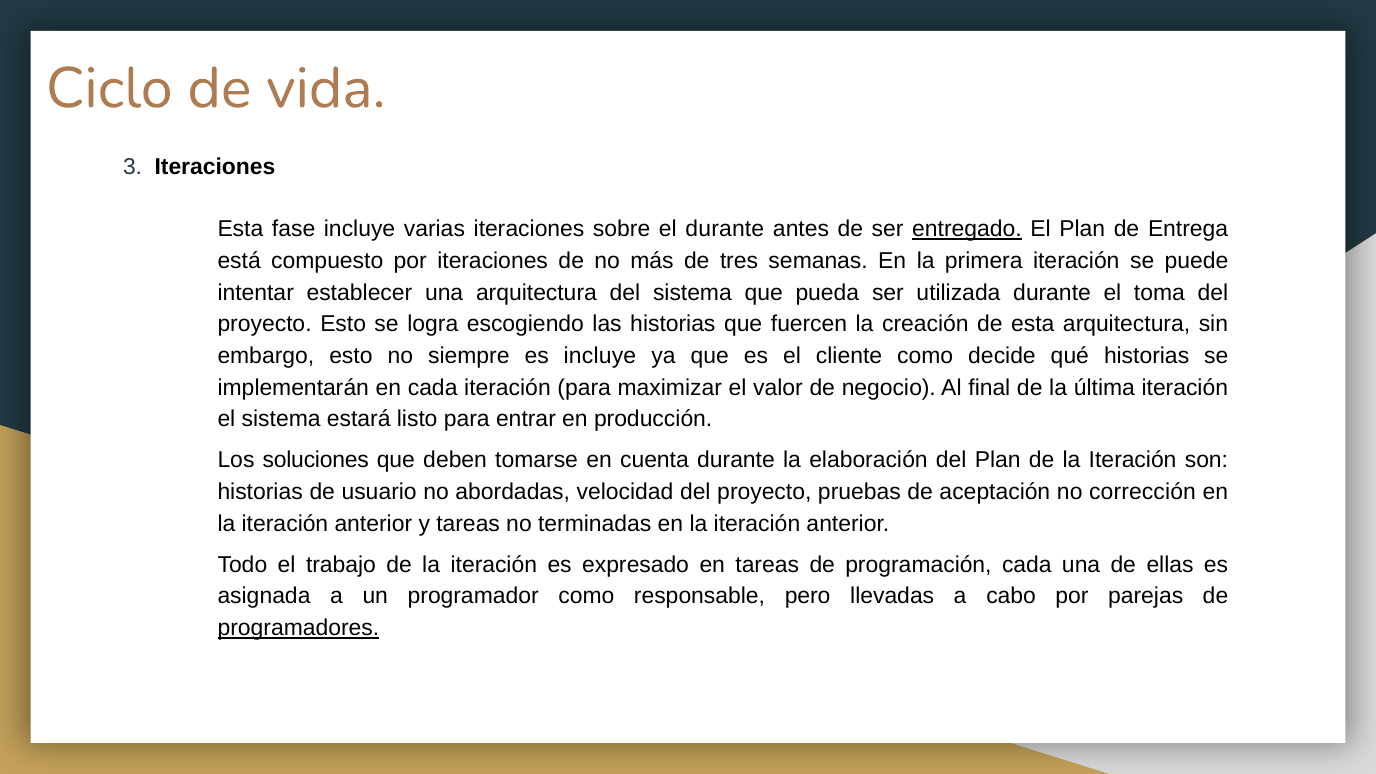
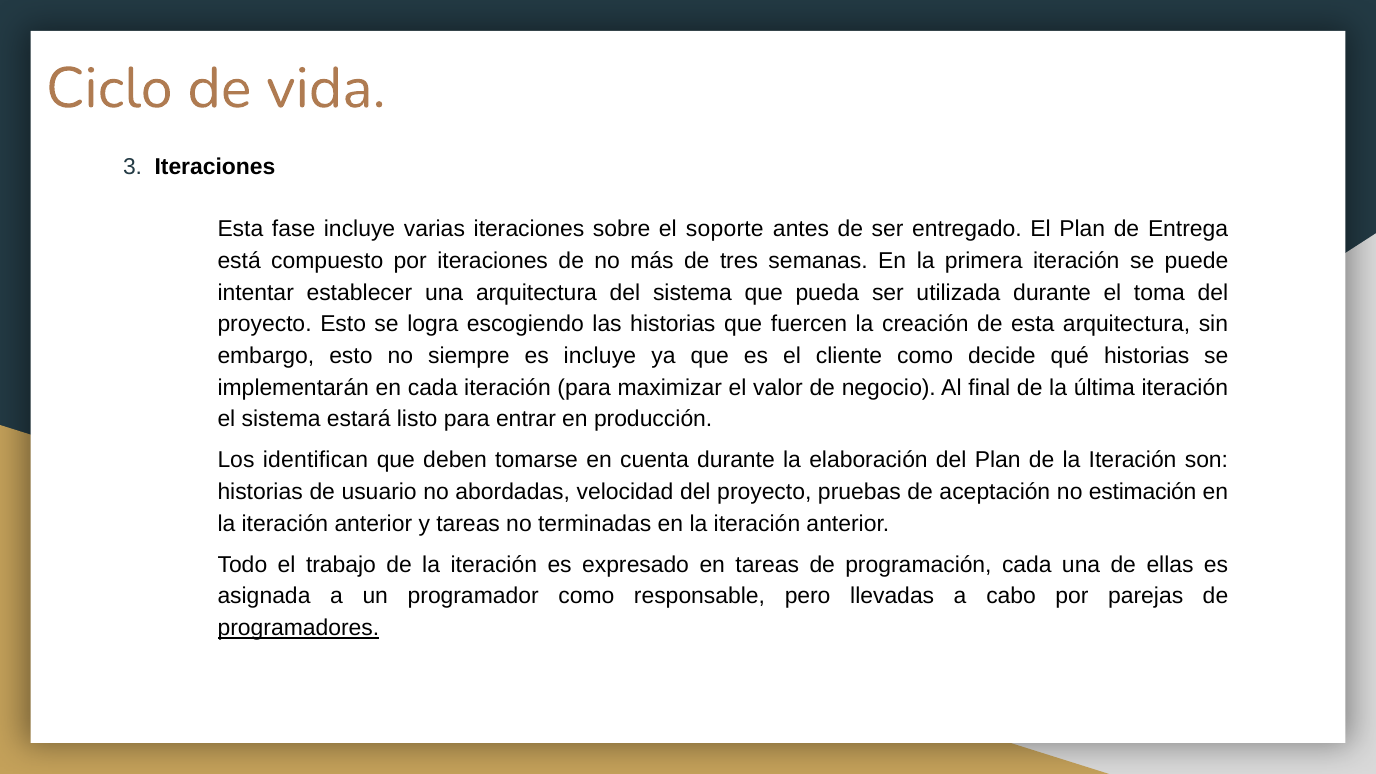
el durante: durante -> soporte (725, 229)
entregado underline: present -> none (967, 229)
soluciones: soluciones -> identifican (316, 460)
corrección: corrección -> estimación (1143, 492)
